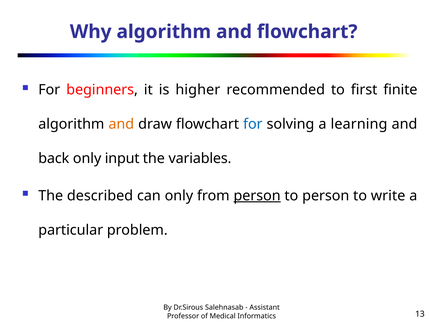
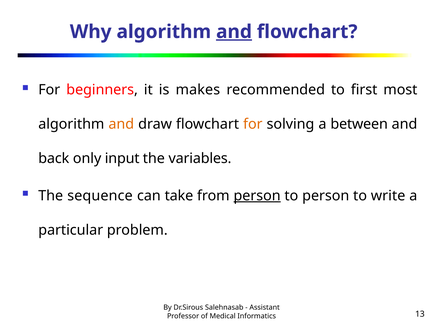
and underline: none -> present (234, 32)
higher: higher -> makes (198, 90)
finite: finite -> most (400, 90)
for colour: blue -> orange (253, 124)
learning: learning -> between (359, 124)
described: described -> sequence (100, 195)
can only: only -> take (179, 195)
